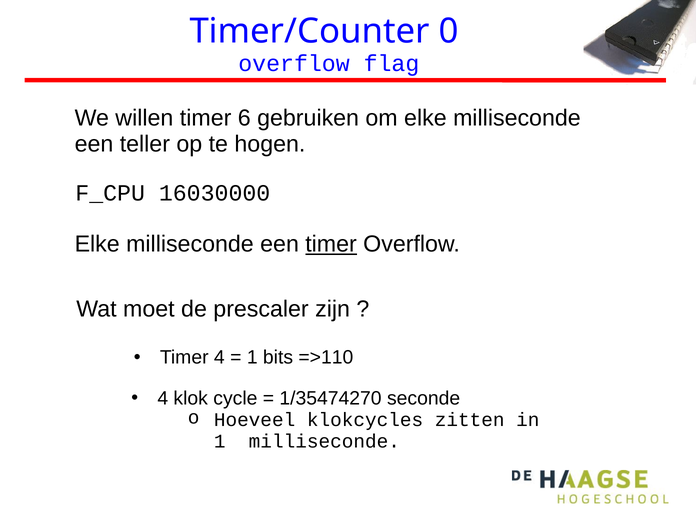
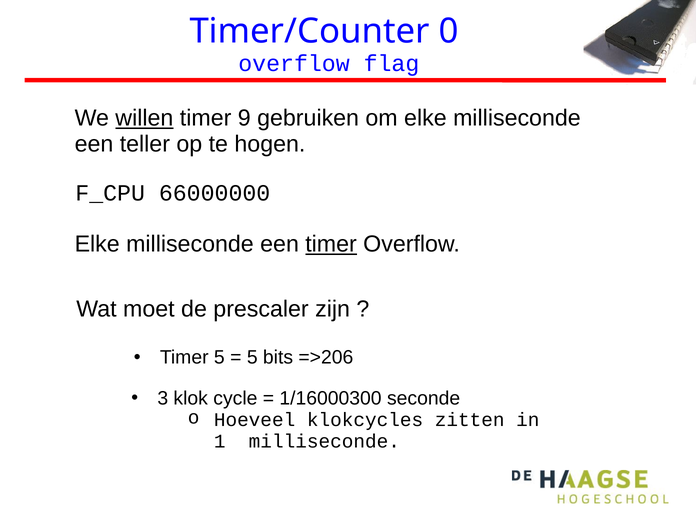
willen underline: none -> present (144, 118)
6: 6 -> 9 (244, 118)
16030000: 16030000 -> 66000000 (215, 193)
Timer 4: 4 -> 5 (219, 357)
1: 1 -> 5 (252, 357)
=>110: =>110 -> =>206 (326, 357)
4: 4 -> 3 (163, 398)
1/35474270: 1/35474270 -> 1/16000300 (331, 398)
